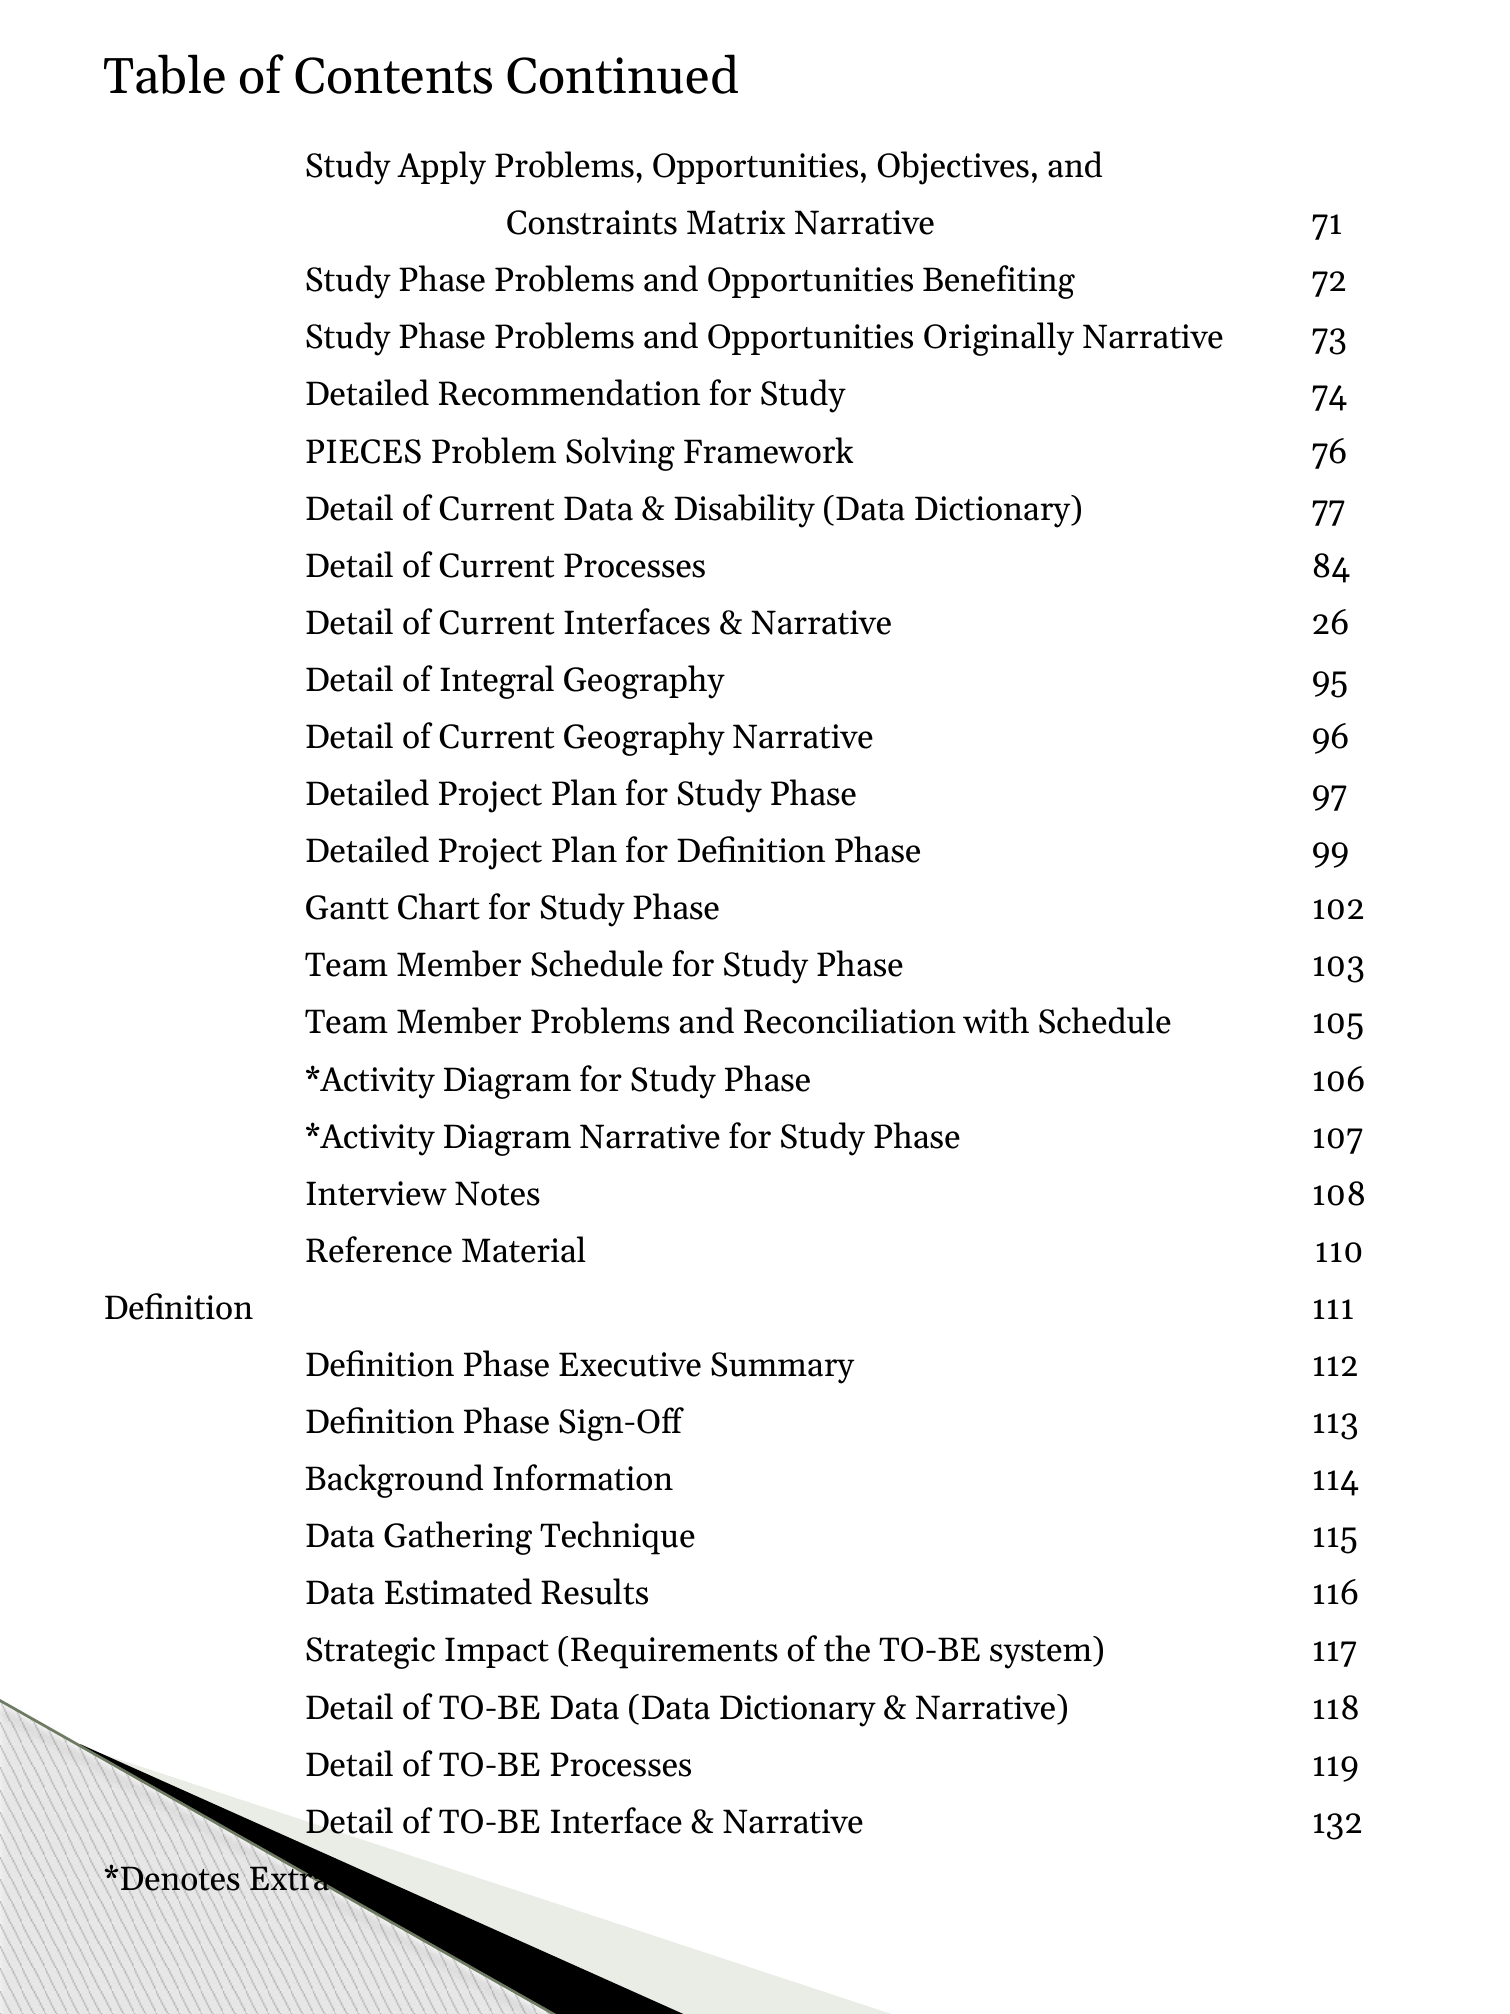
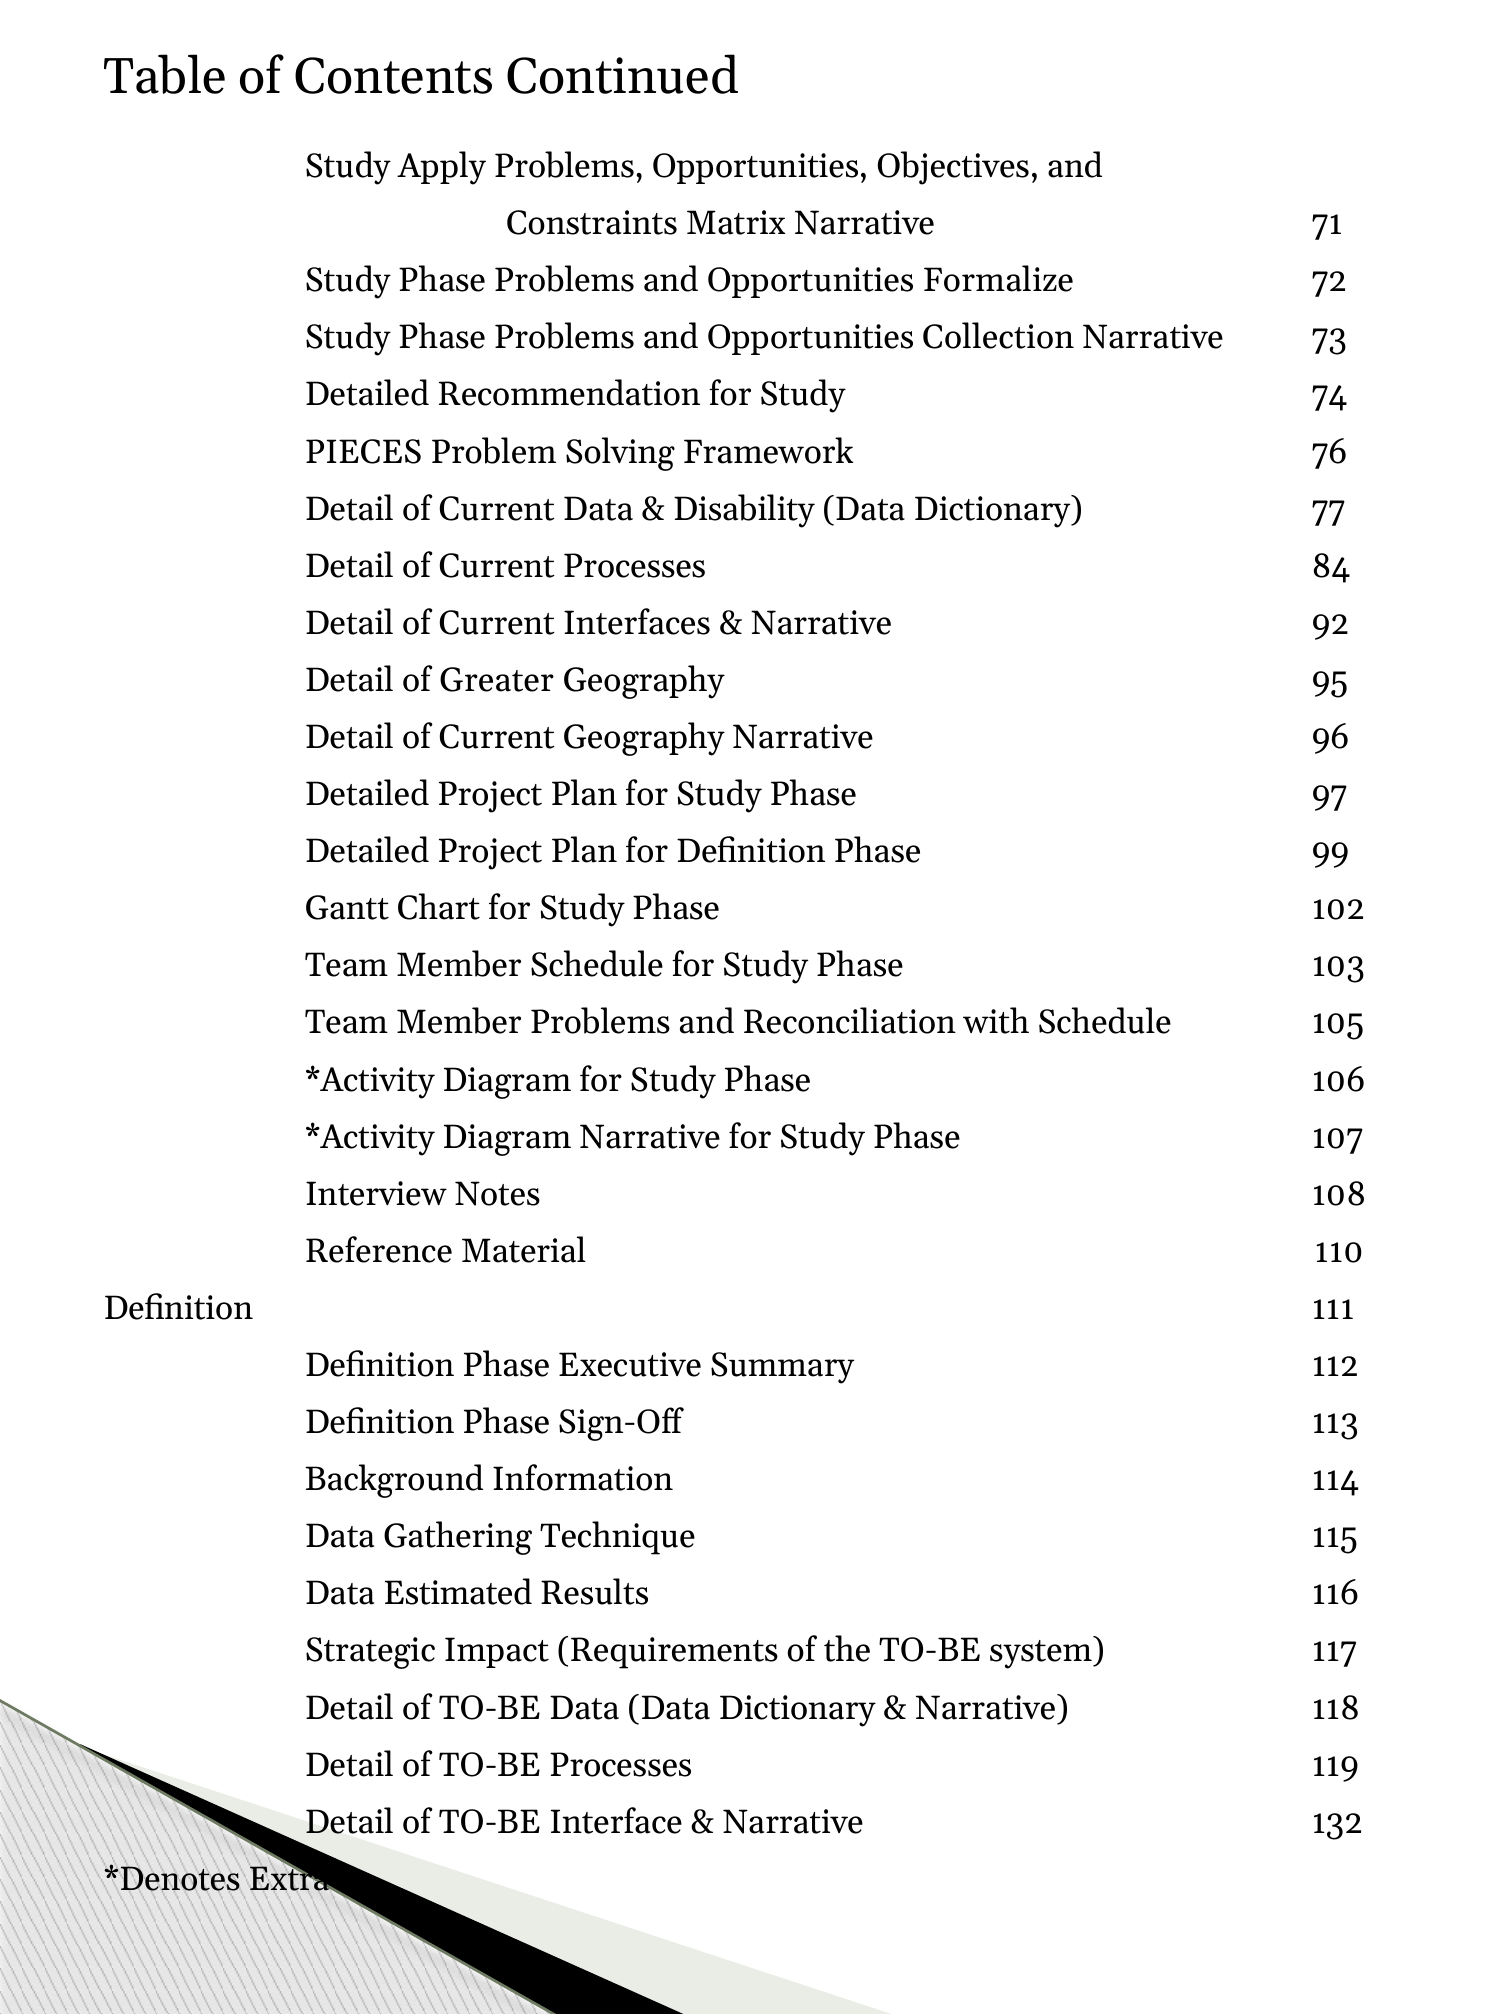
Benefiting: Benefiting -> Formalize (998, 281)
Originally: Originally -> Collection (998, 338)
26: 26 -> 92 (1330, 623)
Integral: Integral -> Greater (497, 680)
